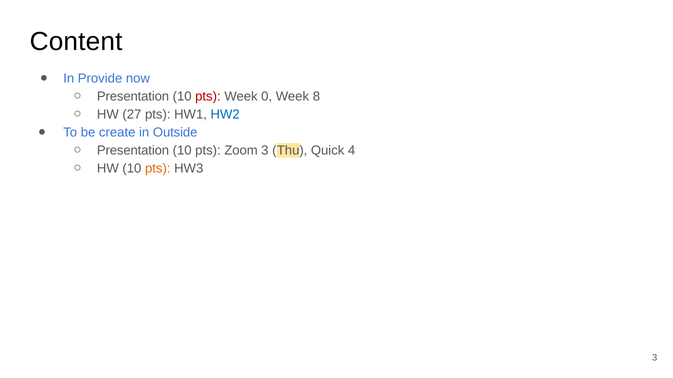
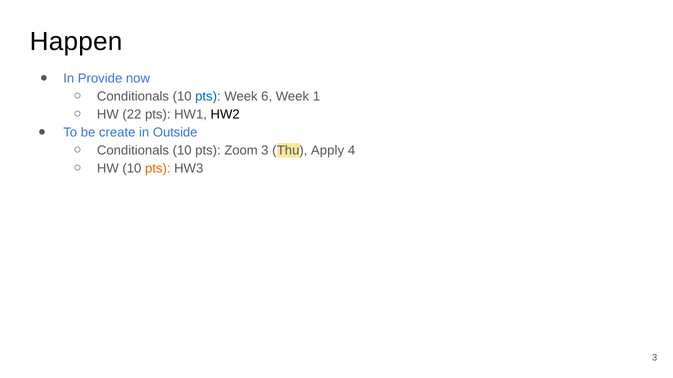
Content: Content -> Happen (76, 41)
Presentation: Presentation -> Conditionals (133, 96)
pts colour: red -> blue (208, 96)
0: 0 -> 6 (267, 96)
8: 8 -> 1 (316, 96)
27: 27 -> 22 (132, 114)
HW2 colour: blue -> black (225, 114)
Presentation: Presentation -> Conditionals (133, 151)
Quick: Quick -> Apply (328, 151)
